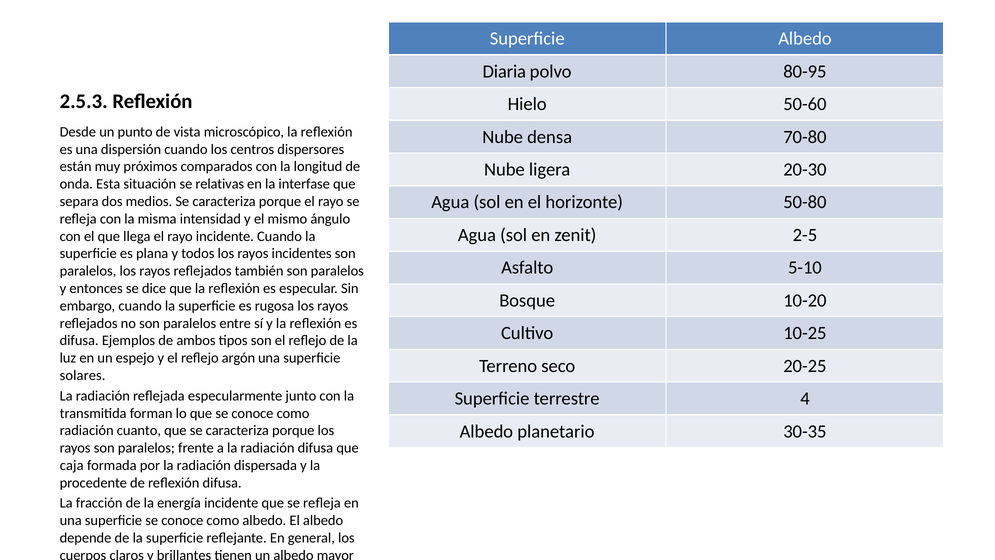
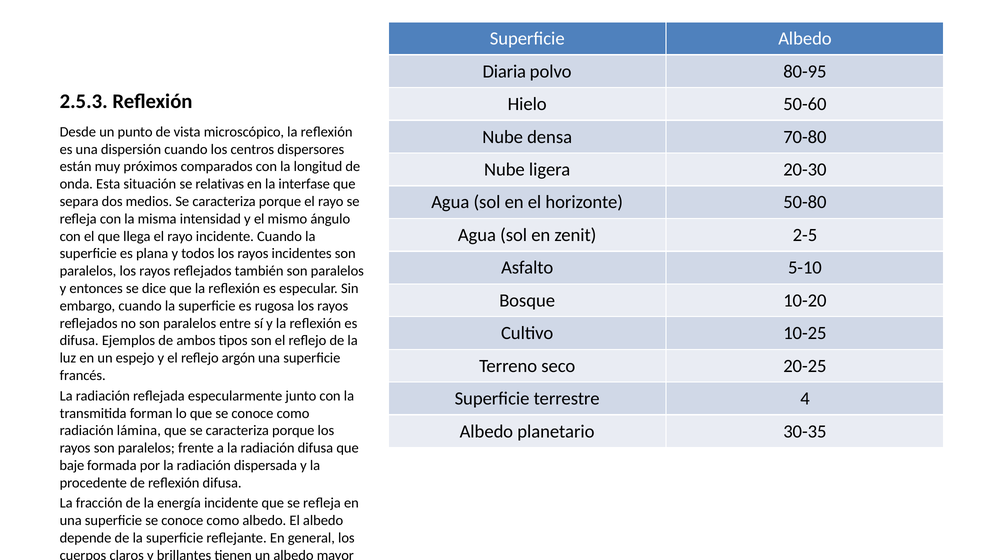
solares: solares -> francés (83, 375)
cuanto: cuanto -> lámina (139, 430)
caja: caja -> baje (72, 465)
